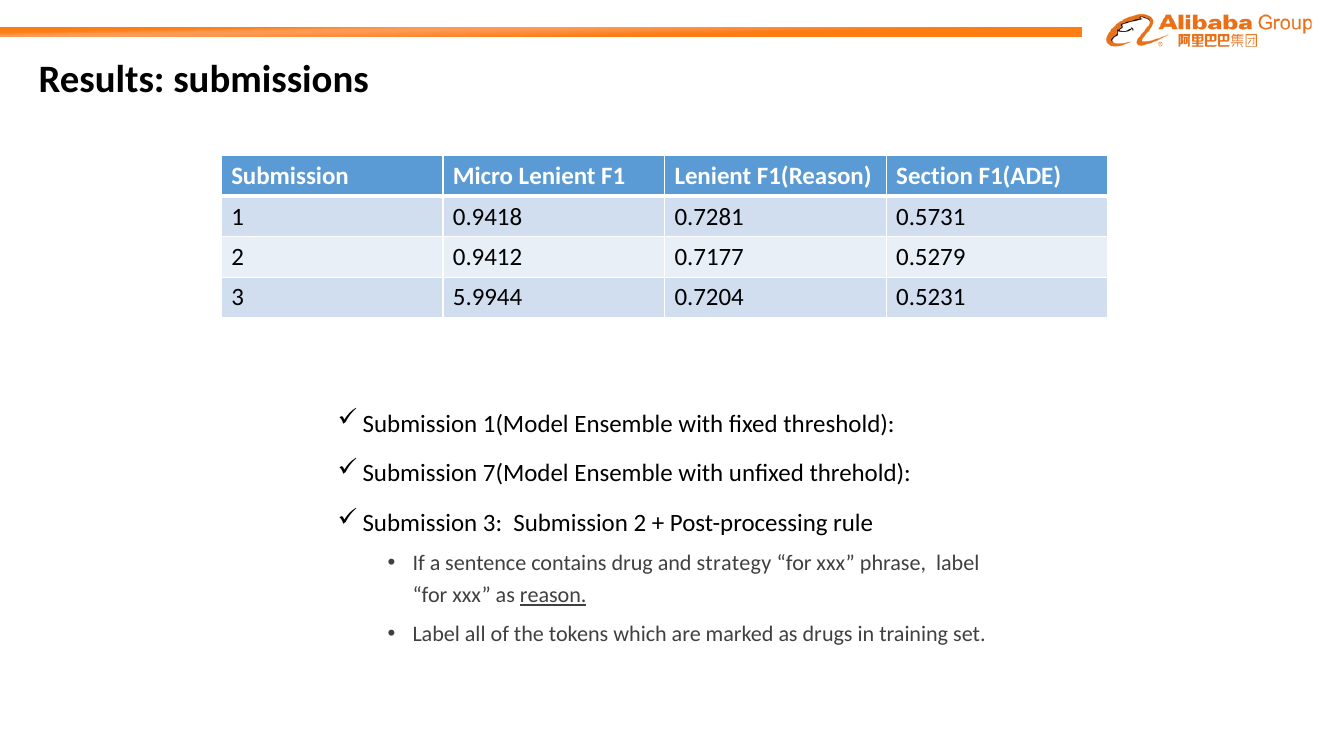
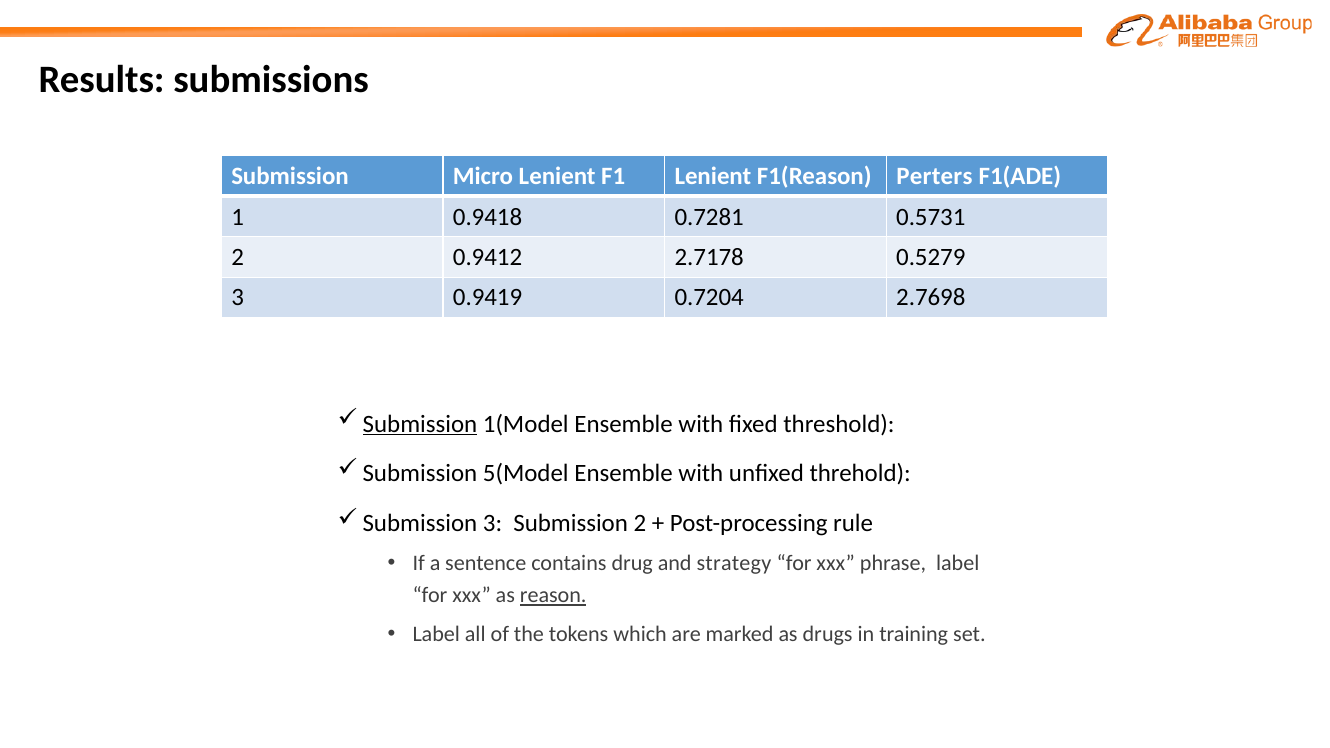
Section: Section -> Perters (934, 176)
0.7177: 0.7177 -> 2.7178 (709, 257)
5.9944: 5.9944 -> 0.9419 (488, 298)
0.5231: 0.5231 -> 2.7698 (931, 298)
Submission underline: none -> present (420, 424)
7(Model: 7(Model -> 5(Model (526, 474)
